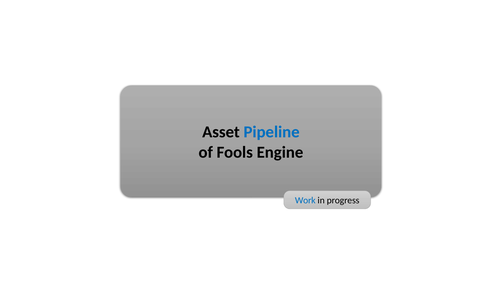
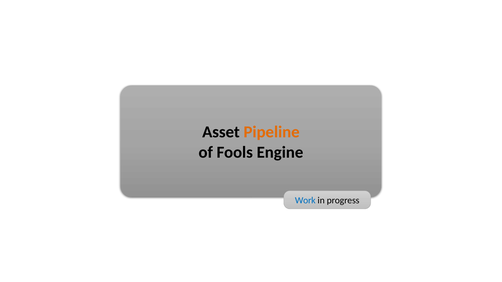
Pipeline colour: blue -> orange (272, 132)
